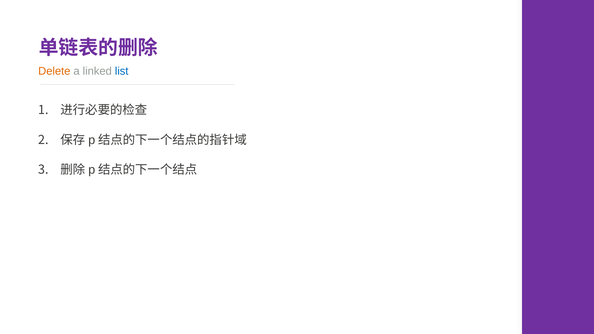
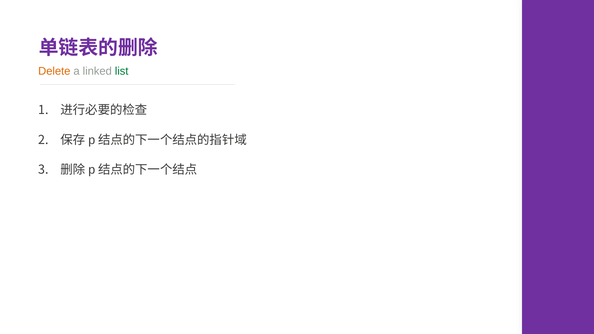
list colour: blue -> green (122, 71)
